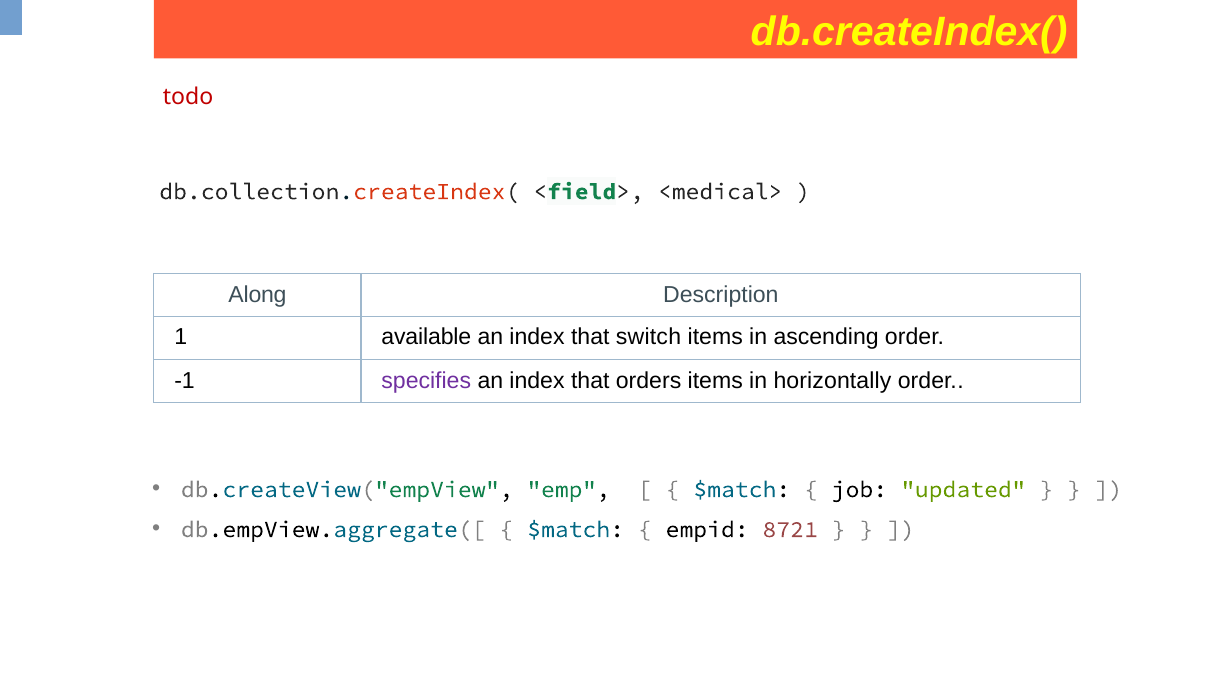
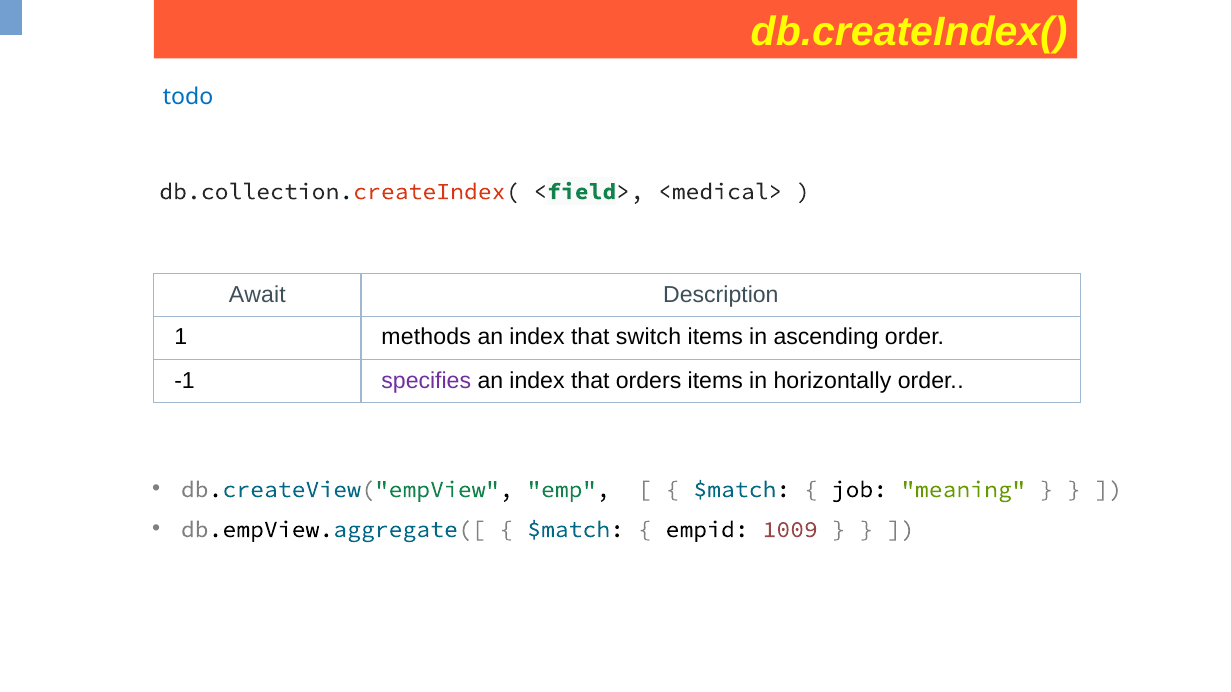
todo colour: red -> blue (188, 97)
Along: Along -> Await (257, 295)
available: available -> methods (426, 338)
updated: updated -> meaning (963, 490)
8721: 8721 -> 1009 (790, 530)
